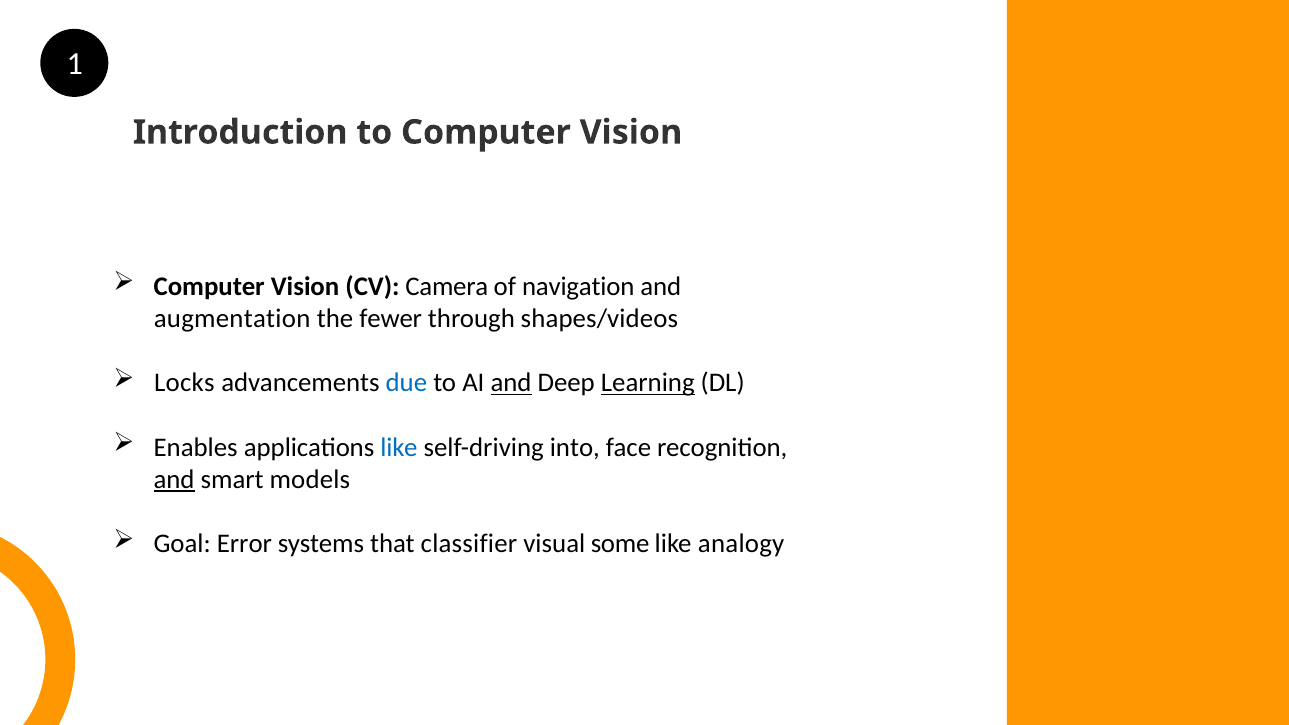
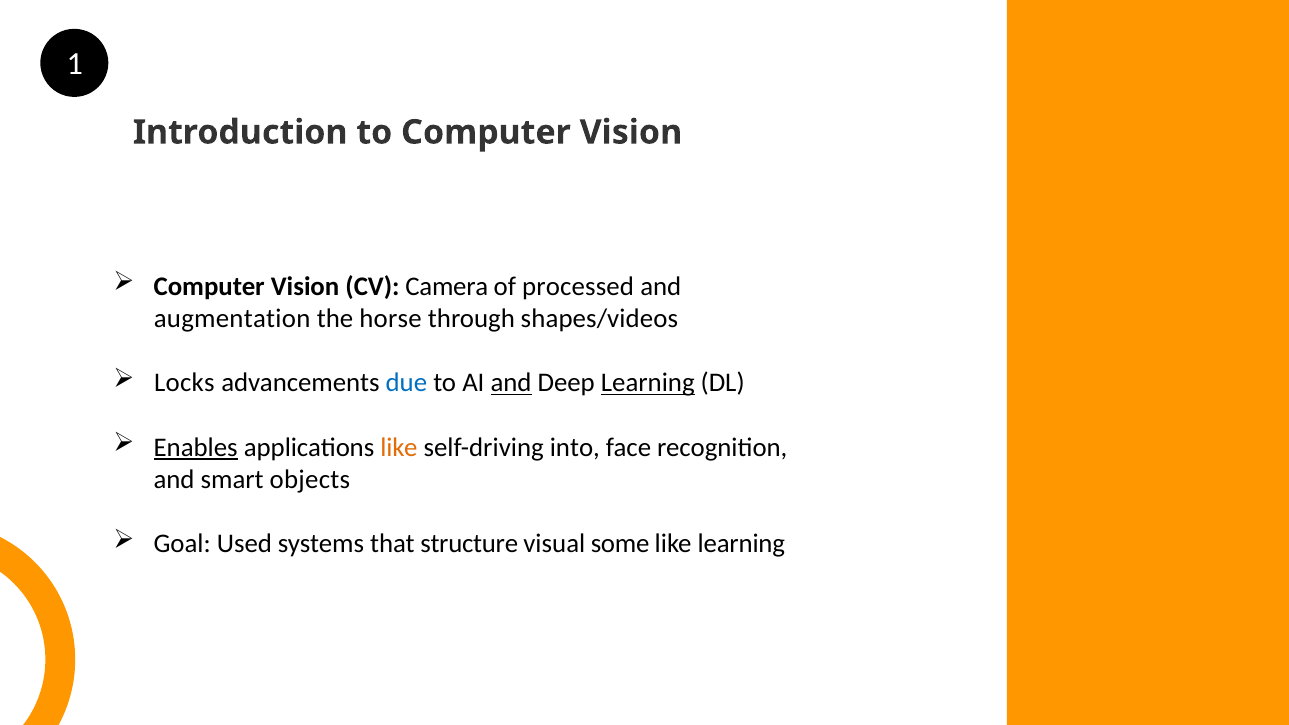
navigation: navigation -> processed (578, 286)
fewer: fewer -> horse (391, 318)
Enables underline: none -> present (196, 447)
like colour: blue -> orange (399, 447)
and underline: present -> none (174, 480)
models: models -> objects (310, 480)
Error: Error -> Used (244, 544)
classifier: classifier -> structure (469, 544)
like analogy: analogy -> learning (741, 544)
